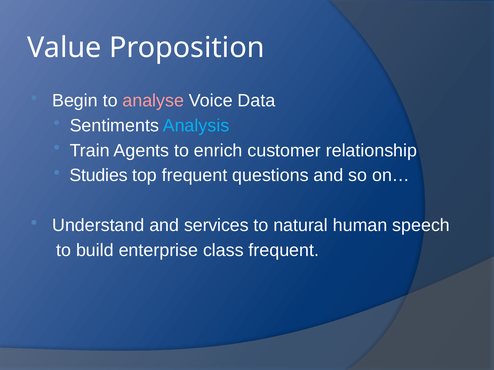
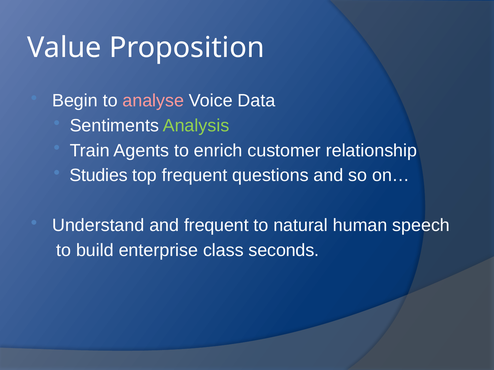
Analysis colour: light blue -> light green (196, 126)
and services: services -> frequent (216, 226)
class frequent: frequent -> seconds (284, 251)
